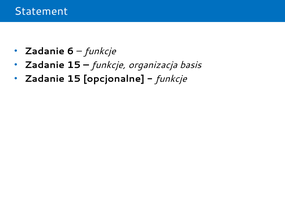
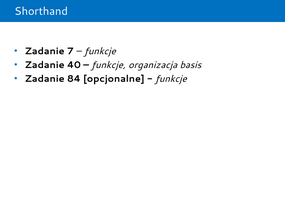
Statement: Statement -> Shorthand (41, 11)
6: 6 -> 7 (71, 51)
15: 15 -> 40 (74, 65)
15: 15 -> 84 (74, 79)
